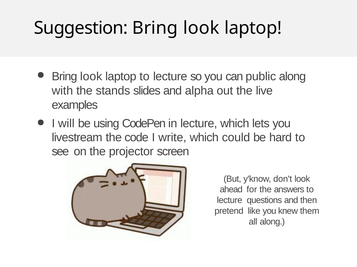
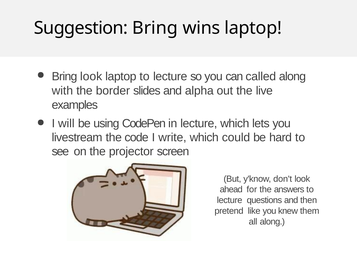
Suggestion Bring look: look -> wins (201, 28)
public: public -> called (261, 77)
stands: stands -> border (113, 91)
